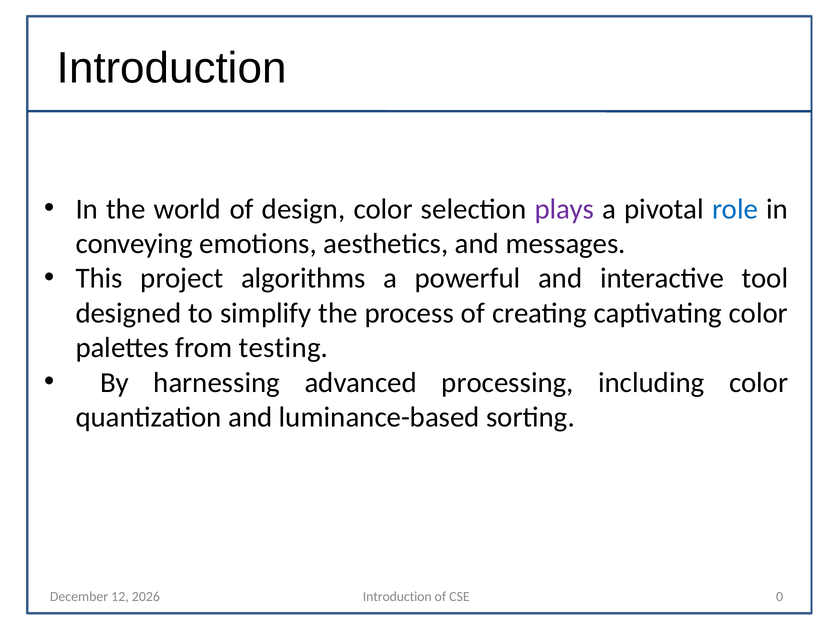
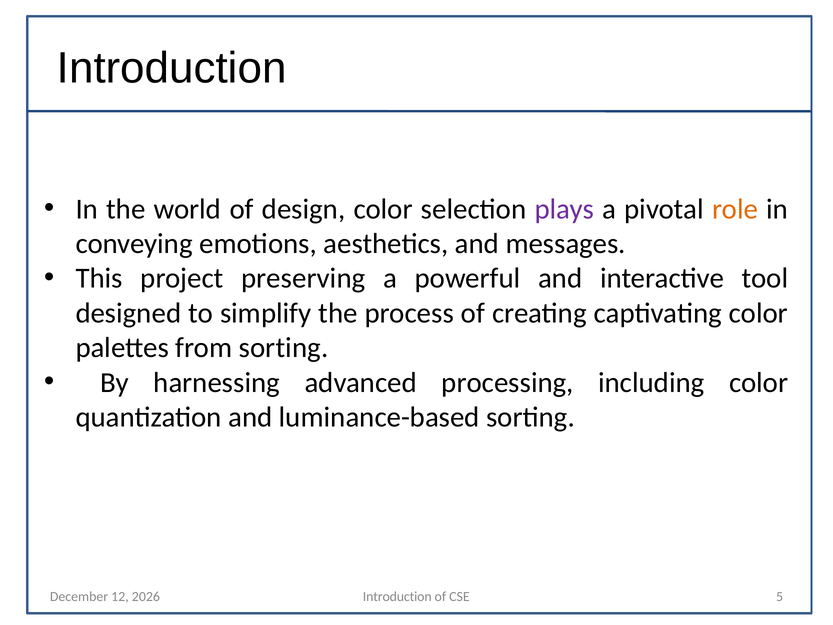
role colour: blue -> orange (735, 209)
algorithms: algorithms -> preserving (303, 278)
from testing: testing -> sorting (284, 348)
0: 0 -> 5 (780, 596)
